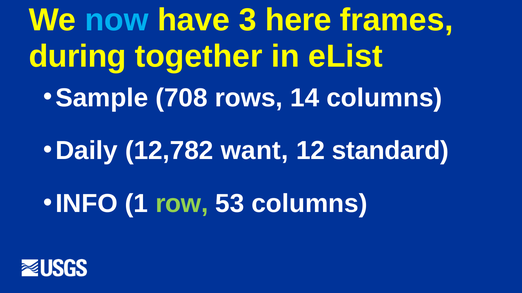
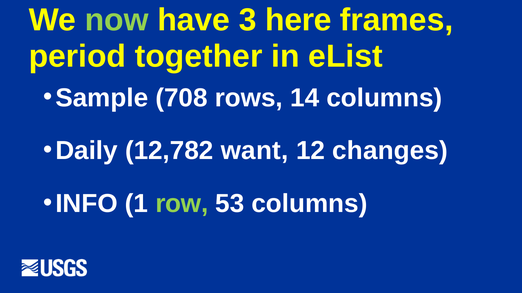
now colour: light blue -> light green (117, 20)
during: during -> period (77, 56)
standard: standard -> changes (390, 151)
